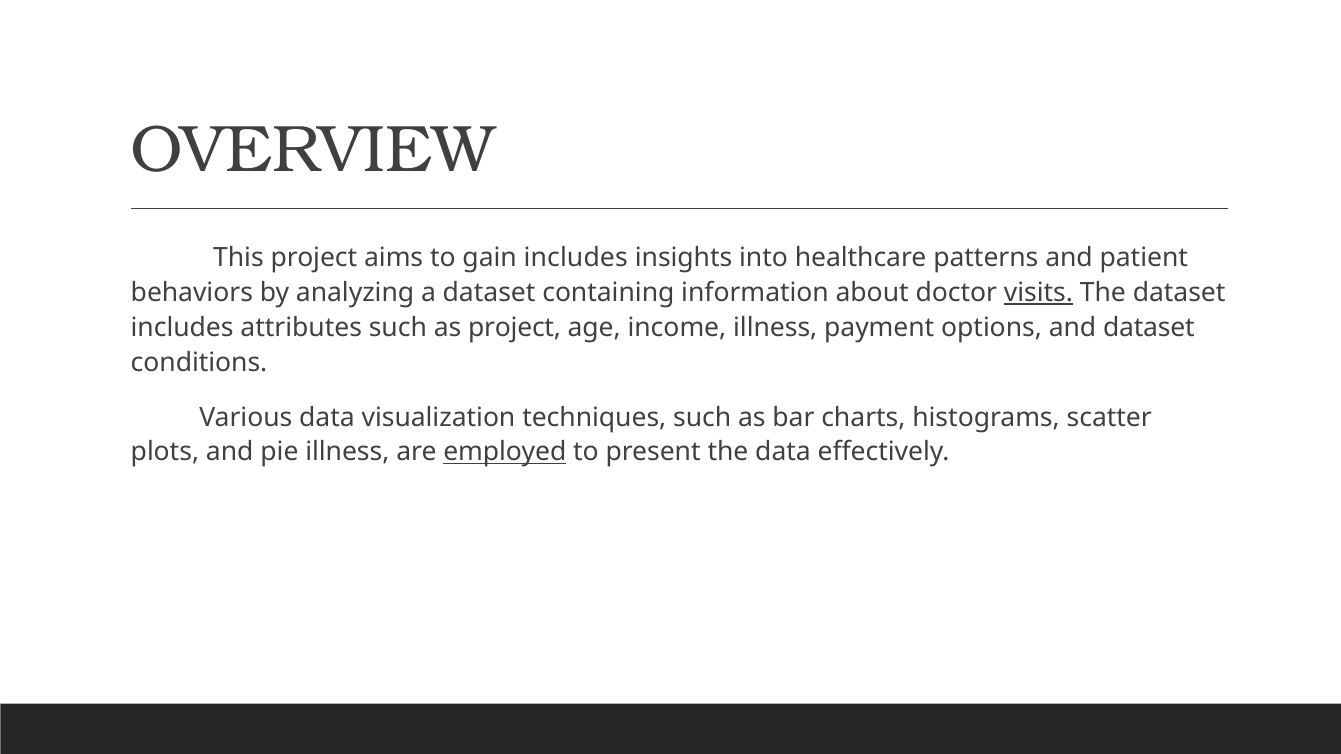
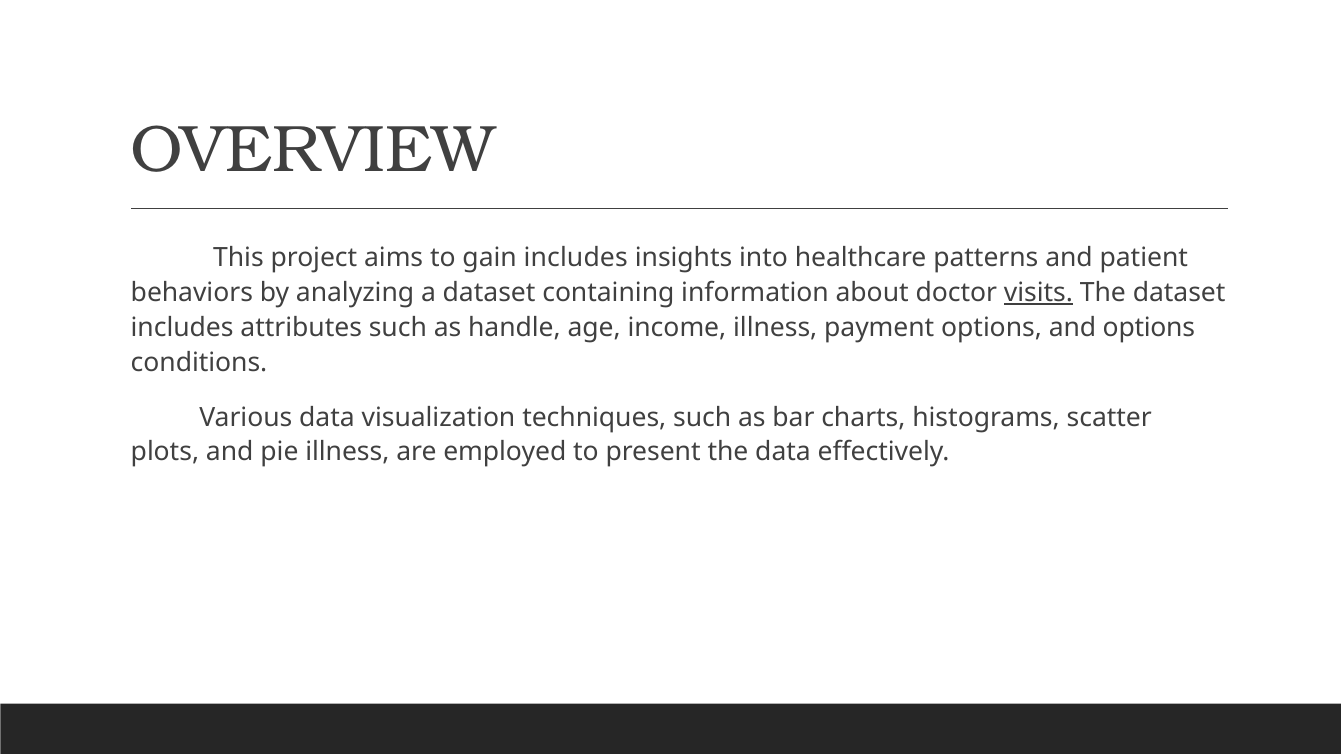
as project: project -> handle (514, 328)
and dataset: dataset -> options (1149, 328)
employed underline: present -> none (505, 452)
